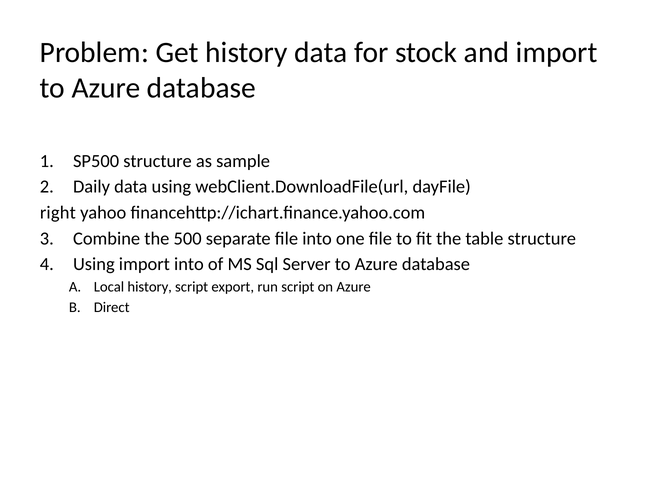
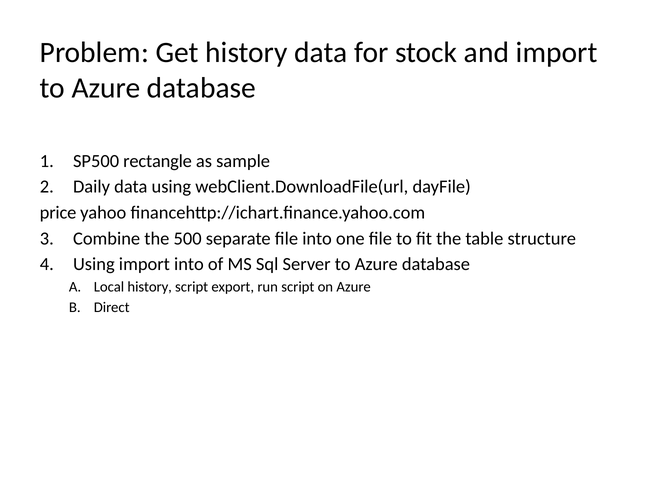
SP500 structure: structure -> rectangle (158, 161)
right: right -> price (58, 213)
